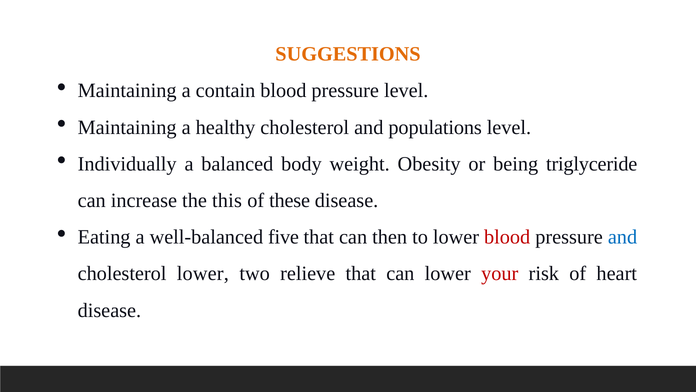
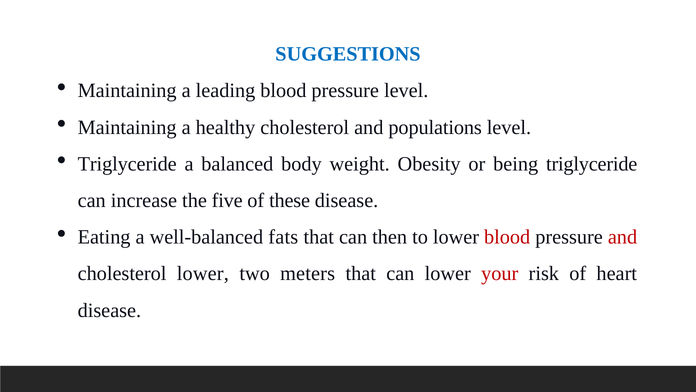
SUGGESTIONS colour: orange -> blue (348, 54)
contain: contain -> leading (225, 91)
Individually: Individually -> Triglyceride (127, 164)
this: this -> five (227, 200)
five: five -> fats (283, 237)
and colour: blue -> red (623, 237)
relieve: relieve -> meters (308, 273)
